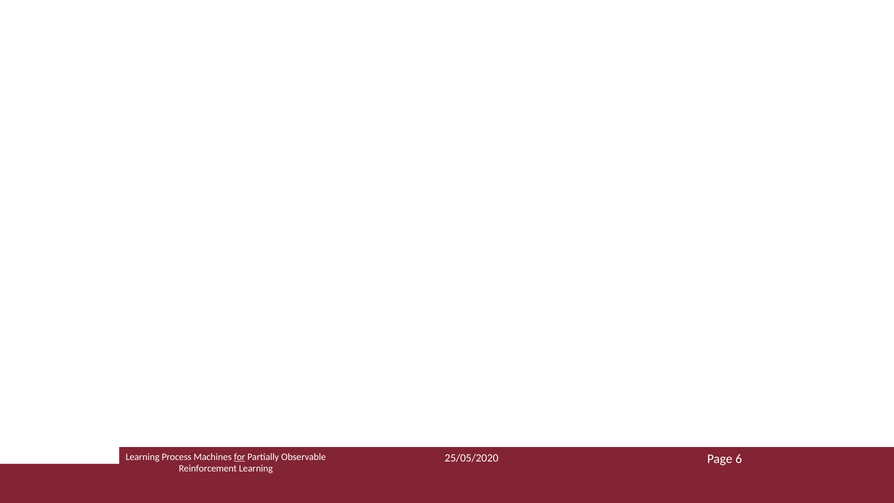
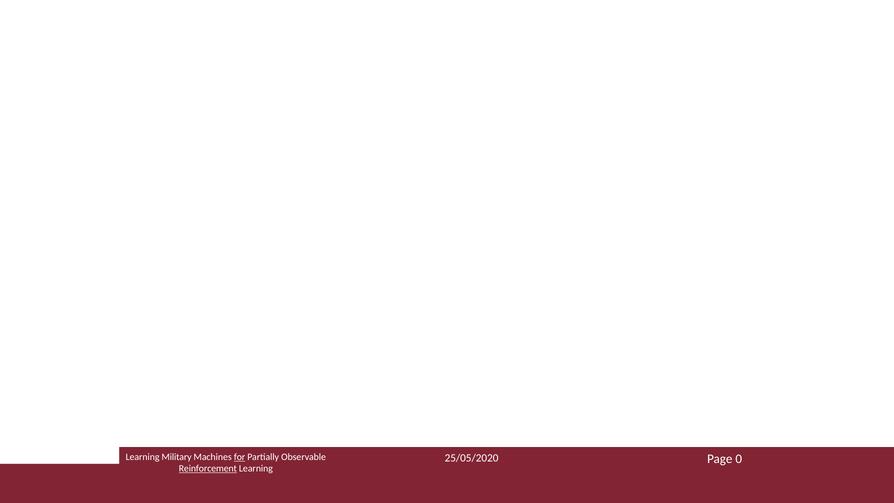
Process: Process -> Military (177, 457)
6: 6 -> 0 (739, 459)
Reinforcement underline: none -> present (208, 469)
